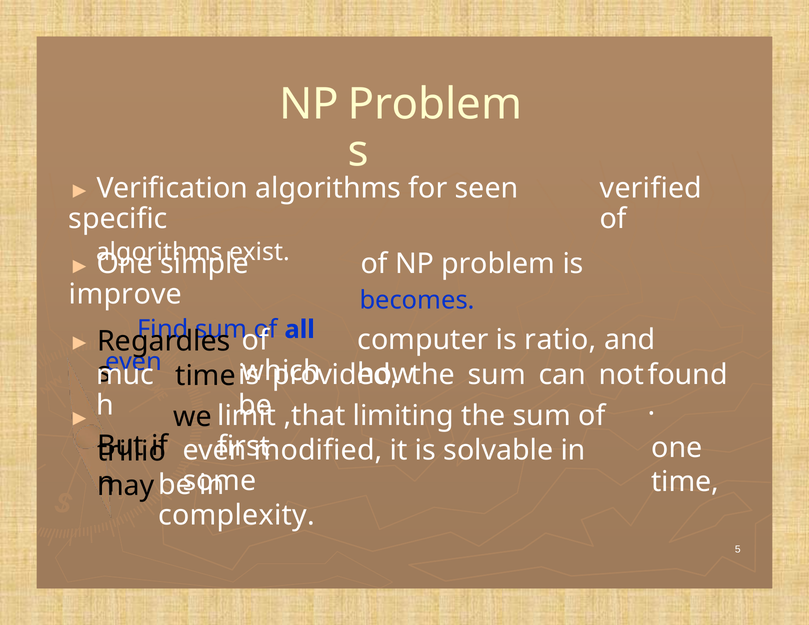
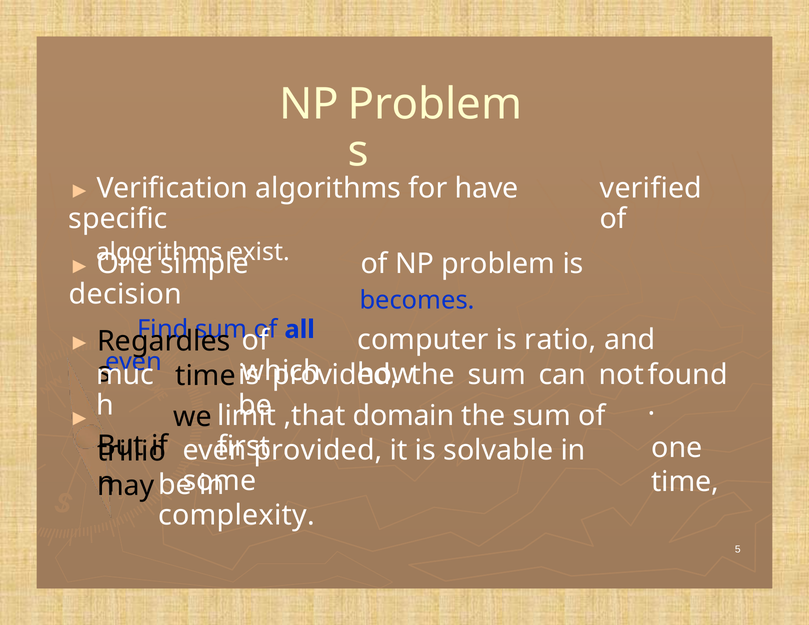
seen: seen -> have (487, 188)
improve: improve -> decision (125, 295)
limiting: limiting -> domain (404, 416)
modified: modified -> provided (318, 450)
